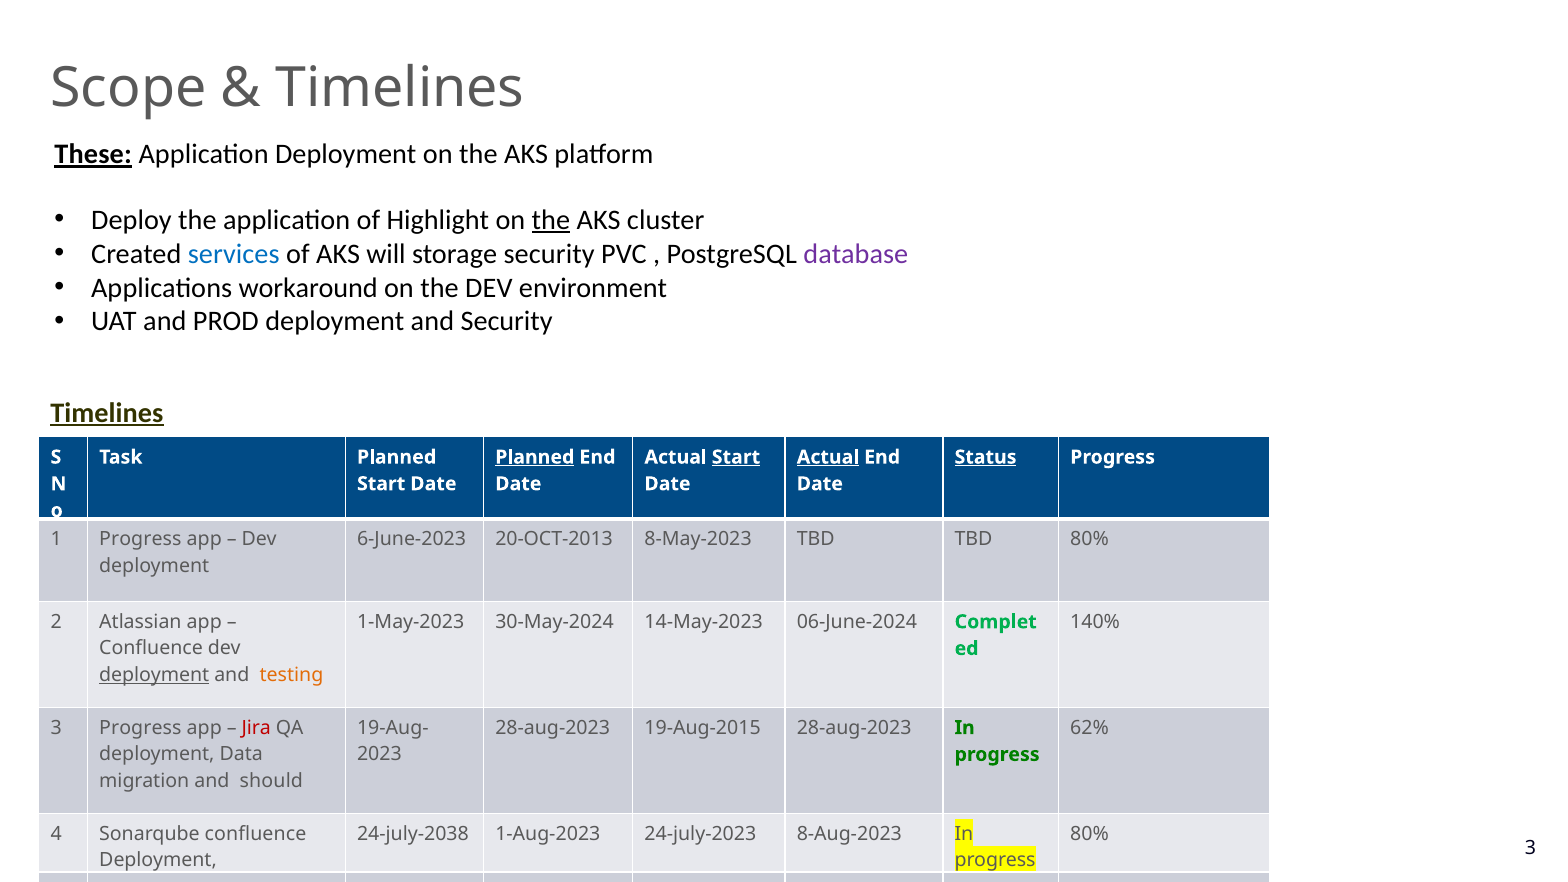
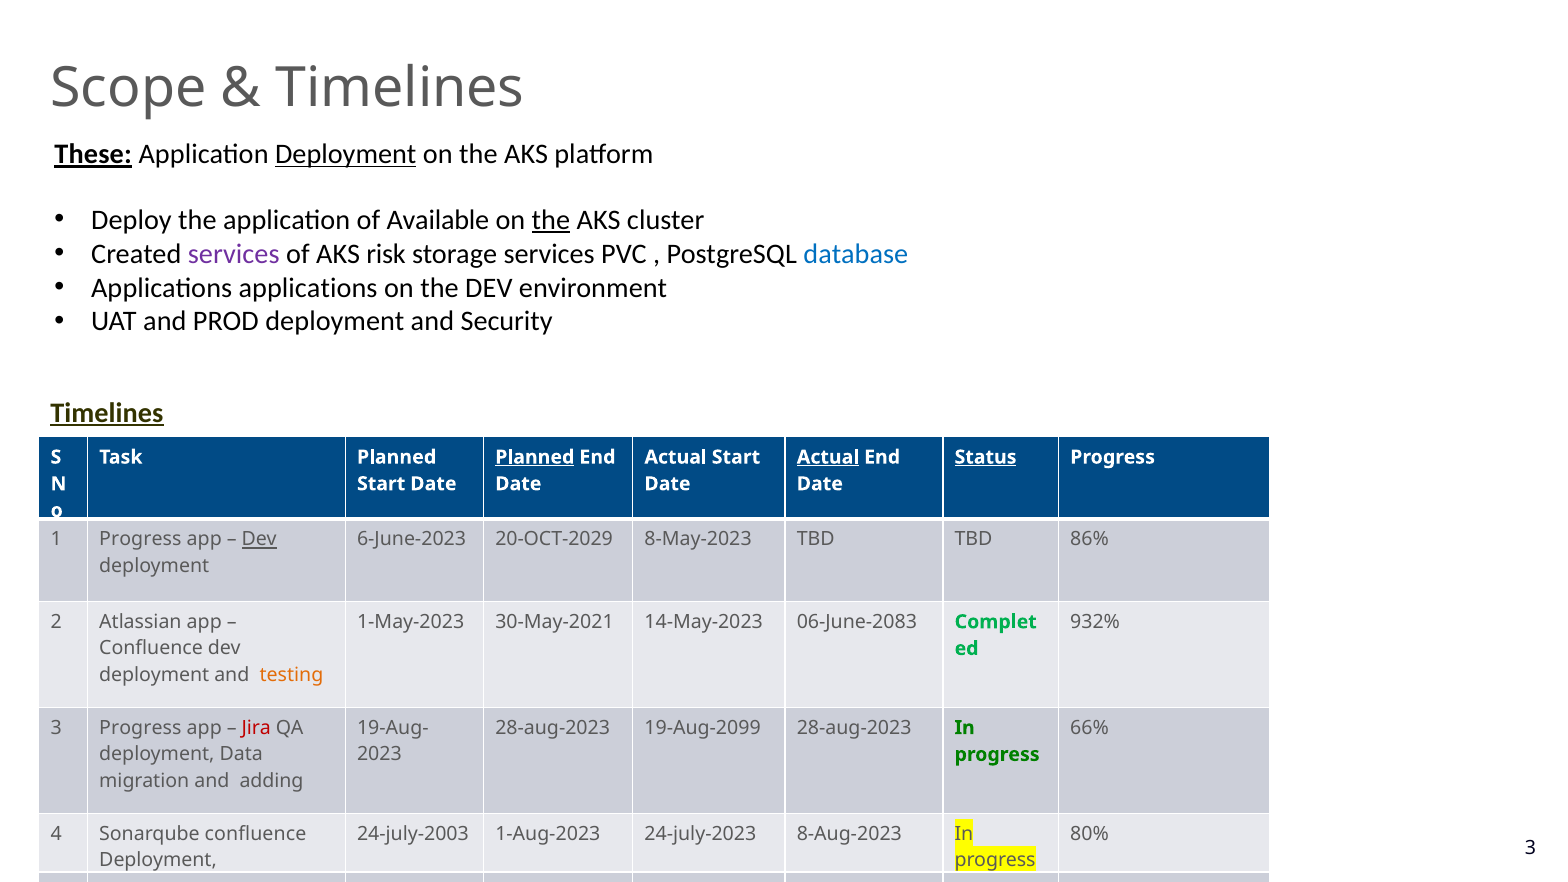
Deployment underline: none -> present (346, 154)
Highlight: Highlight -> Available (438, 220)
services colour: blue -> purple (234, 254)
will: will -> risk (386, 254)
storage security: security -> services (549, 254)
database colour: purple -> blue (856, 254)
Applications workaround: workaround -> applications (308, 288)
Start underline: present -> none (736, 457)
Dev underline: none -> present (259, 539)
20-OCT-2013: 20-OCT-2013 -> 20-OCT-2029 (554, 539)
TBD 80%: 80% -> 86% (1090, 539)
30-May-2024: 30-May-2024 -> 30-May-2021 (554, 622)
06-June-2024: 06-June-2024 -> 06-June-2083 (857, 622)
140%: 140% -> 932% (1095, 622)
deployment underline: present -> none (154, 675)
19-Aug-2015: 19-Aug-2015 -> 19-Aug-2099 (703, 728)
62%: 62% -> 66% (1090, 728)
should: should -> adding (271, 781)
24-july-2038: 24-july-2038 -> 24-july-2003 (413, 834)
